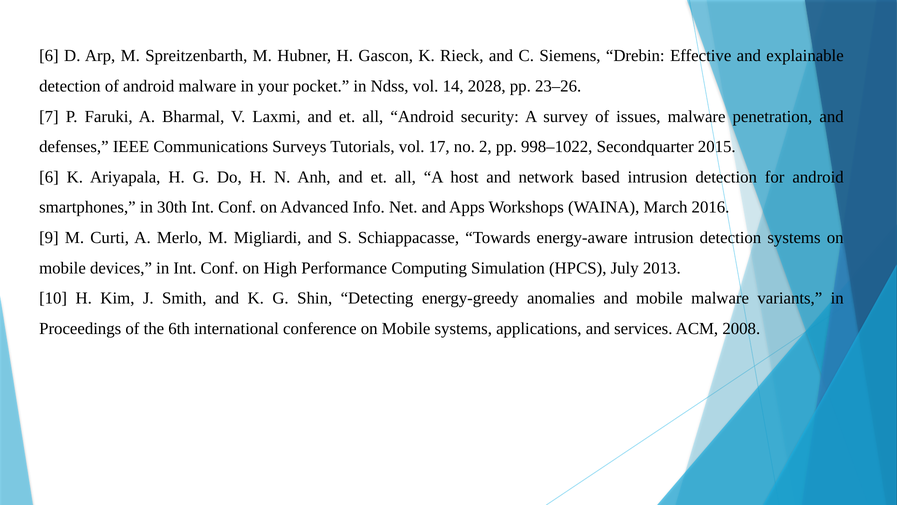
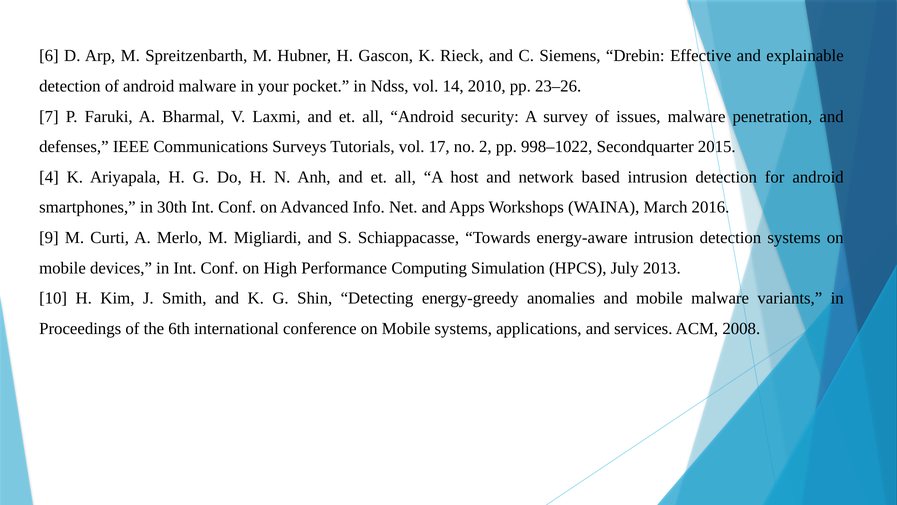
2028: 2028 -> 2010 (487, 86)
6: 6 -> 4 (49, 177)
